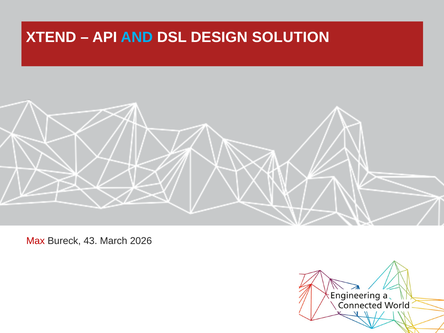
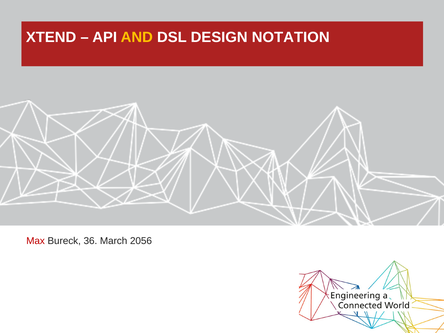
AND colour: light blue -> yellow (137, 37)
SOLUTION: SOLUTION -> NOTATION (291, 37)
43: 43 -> 36 (90, 241)
2026: 2026 -> 2056 (141, 241)
